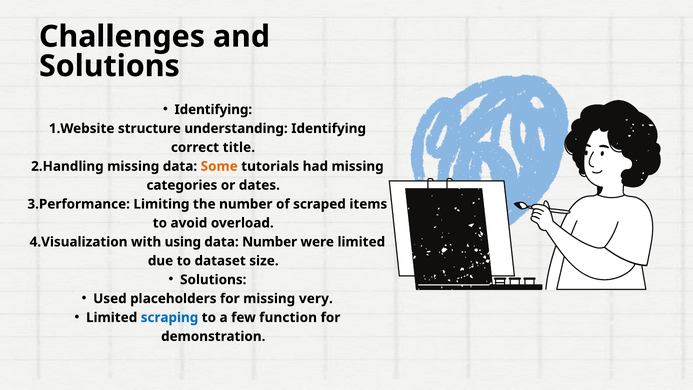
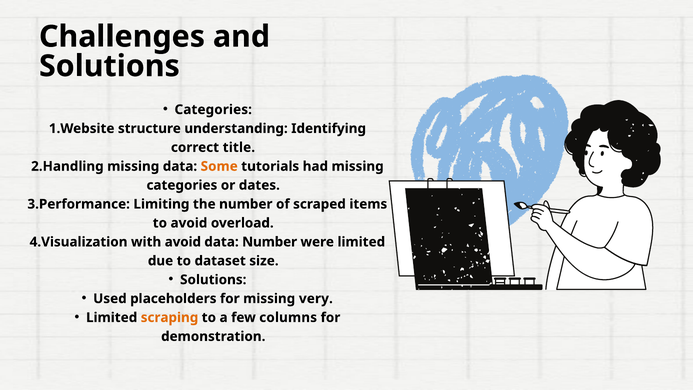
Identifying: Identifying -> Categories (213, 110)
with using: using -> avoid (183, 242)
scraping colour: blue -> orange (170, 317)
function: function -> columns (288, 317)
